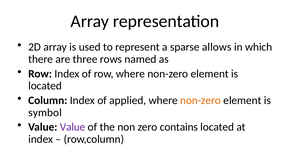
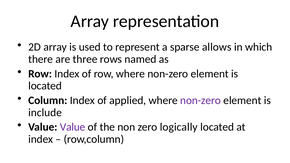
non-zero colour: orange -> purple (201, 100)
symbol: symbol -> include (45, 113)
contains: contains -> logically (179, 127)
